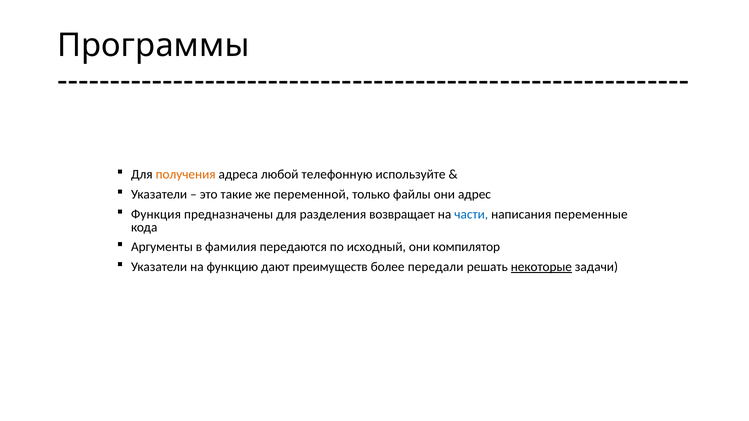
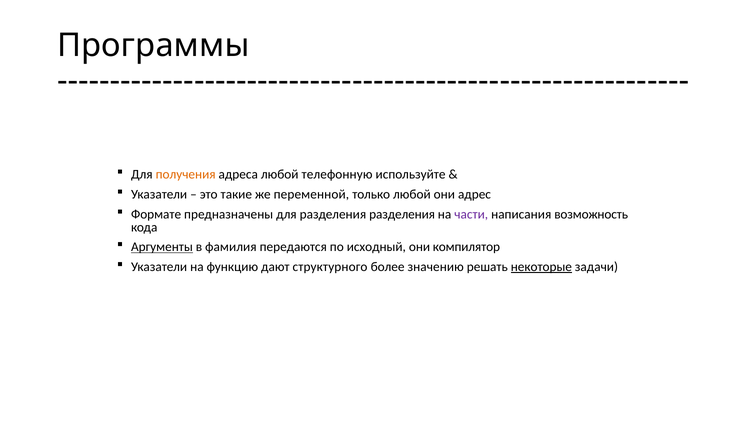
только файлы: файлы -> любой (412, 195)
Функция: Функция -> Формате (156, 214)
разделения возвращает: возвращает -> разделения (402, 214)
части colour: blue -> purple (471, 214)
переменные: переменные -> возможность (591, 214)
Аргументы underline: none -> present (162, 247)
преимуществ: преимуществ -> структурного (330, 267)
передали: передали -> значению (436, 267)
